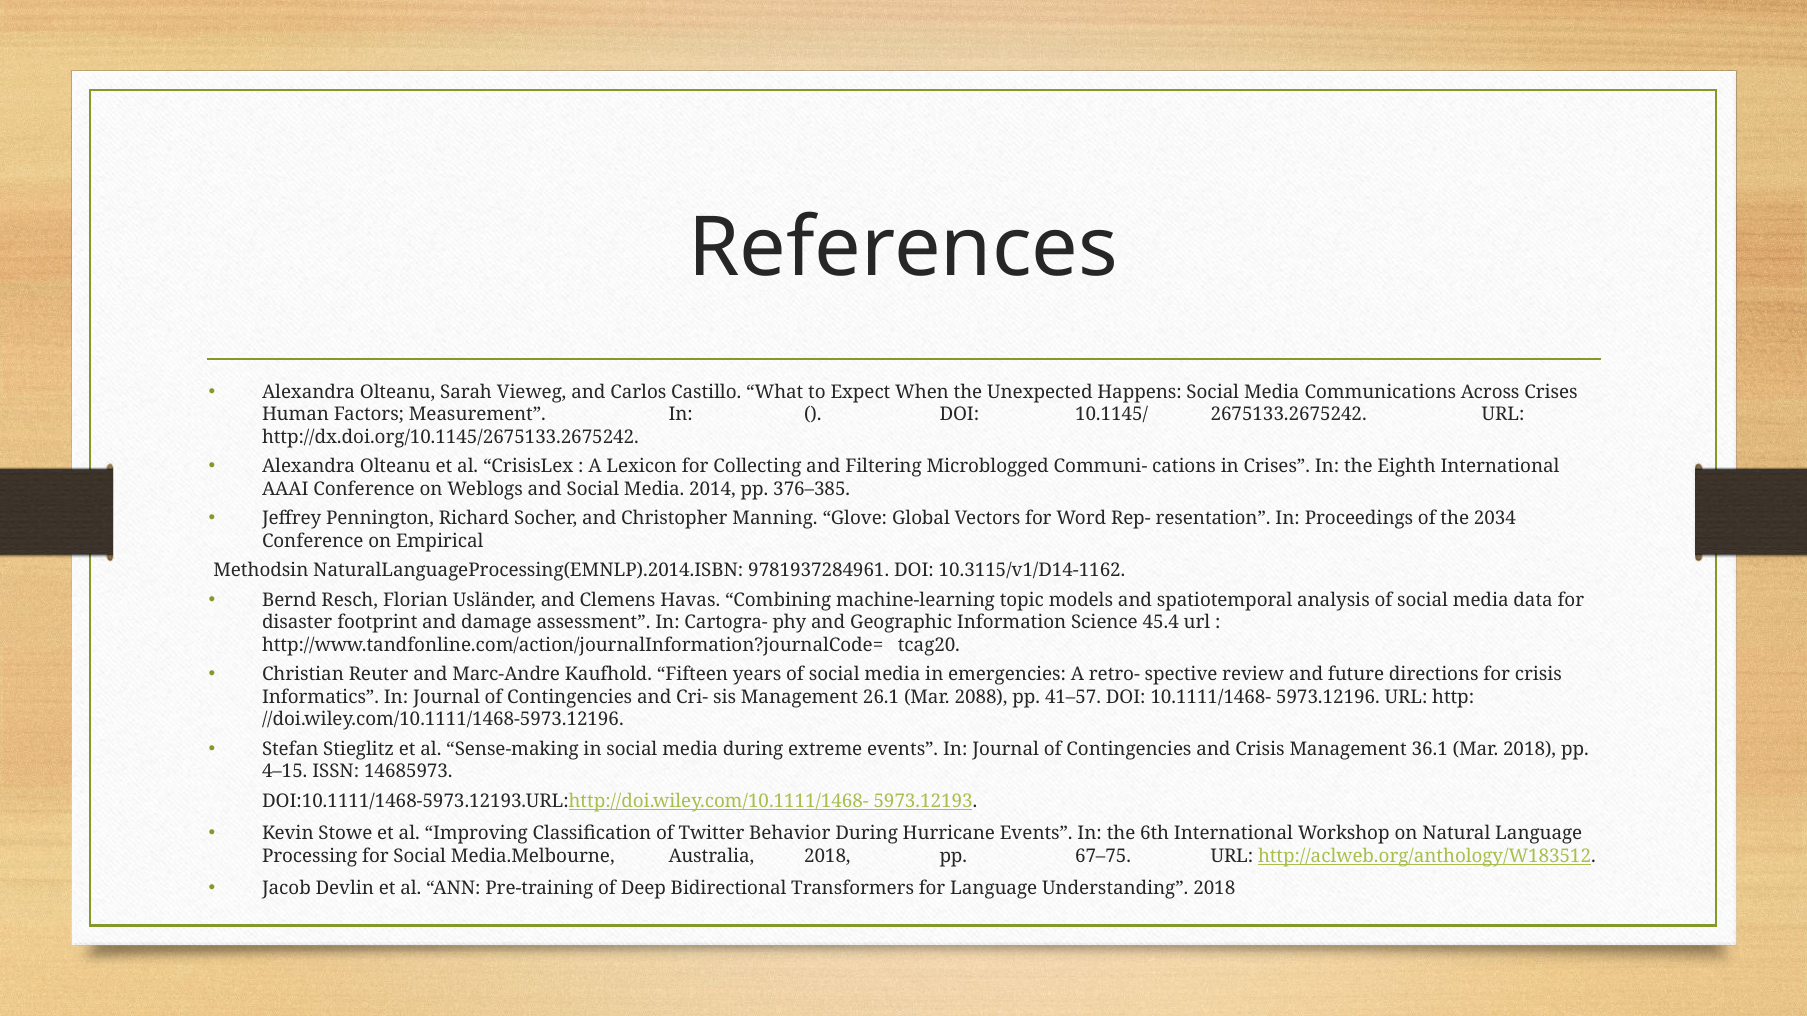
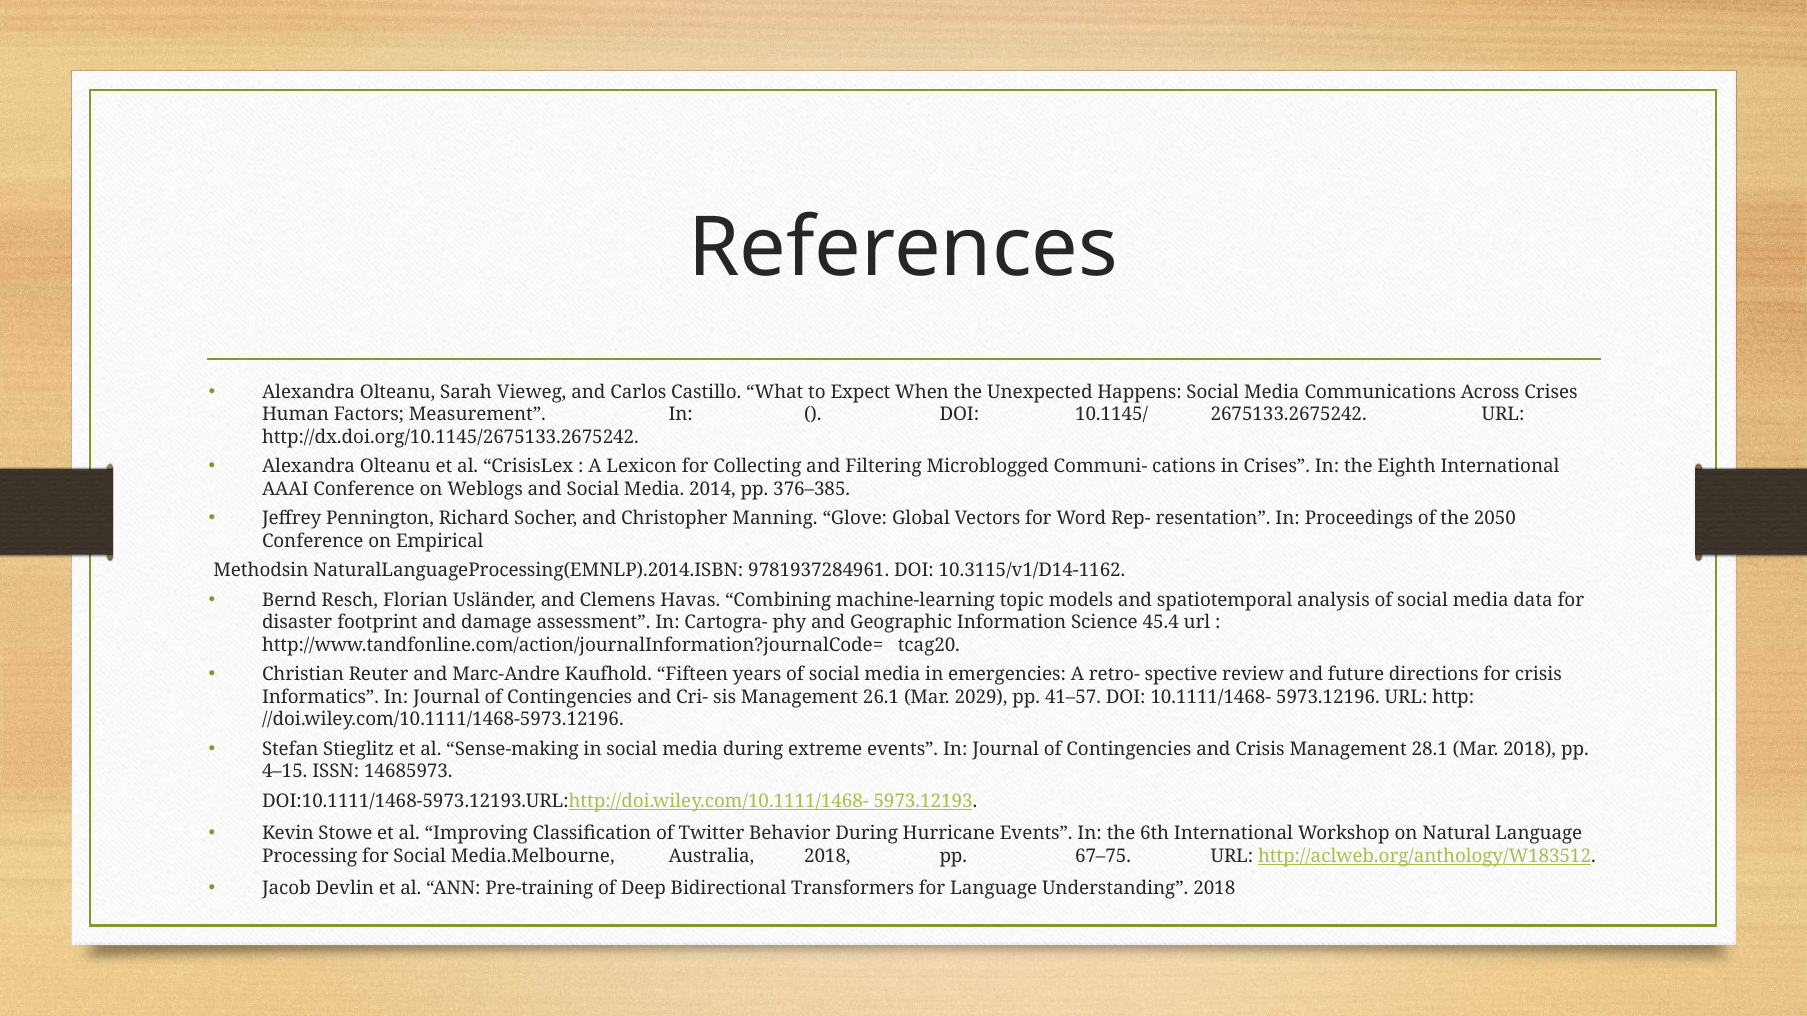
2034: 2034 -> 2050 (1495, 519)
2088: 2088 -> 2029 (981, 697)
36.1: 36.1 -> 28.1 (1430, 749)
